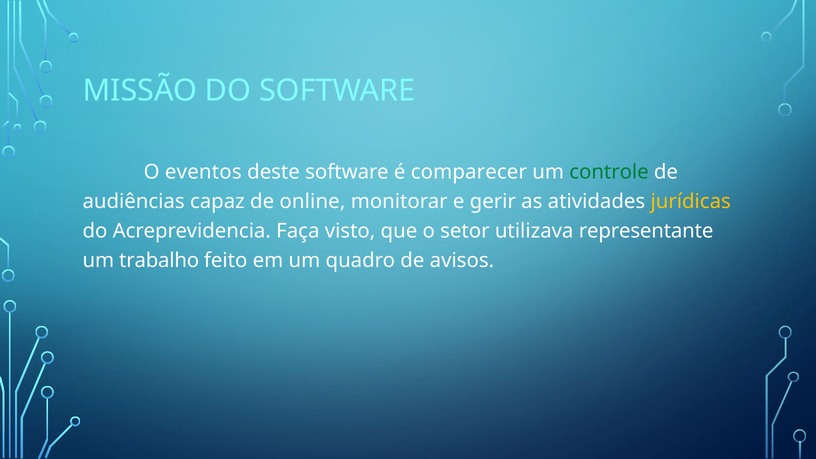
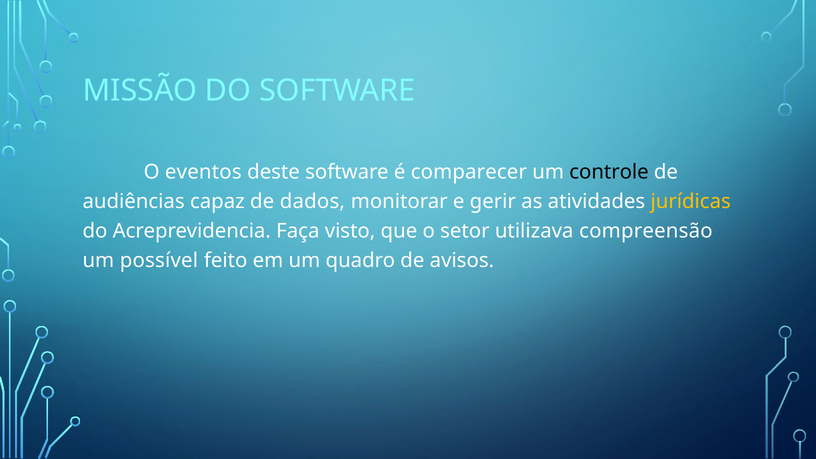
controle colour: green -> black (609, 172)
online: online -> dados (312, 202)
representante: representante -> compreensão (646, 231)
trabalho: trabalho -> possível (159, 260)
